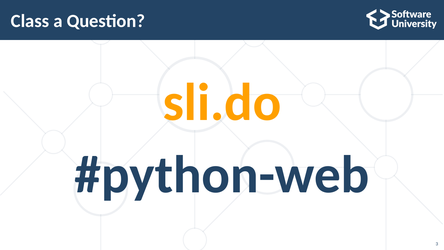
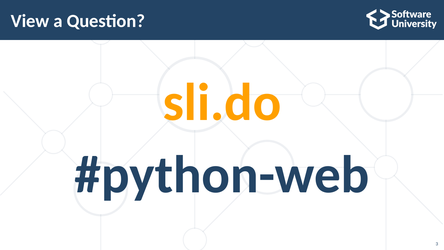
Class: Class -> View (30, 21)
